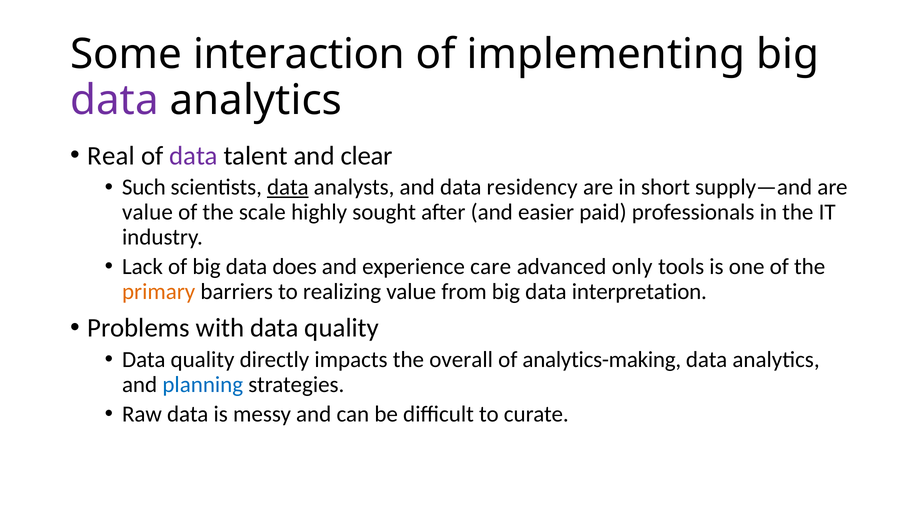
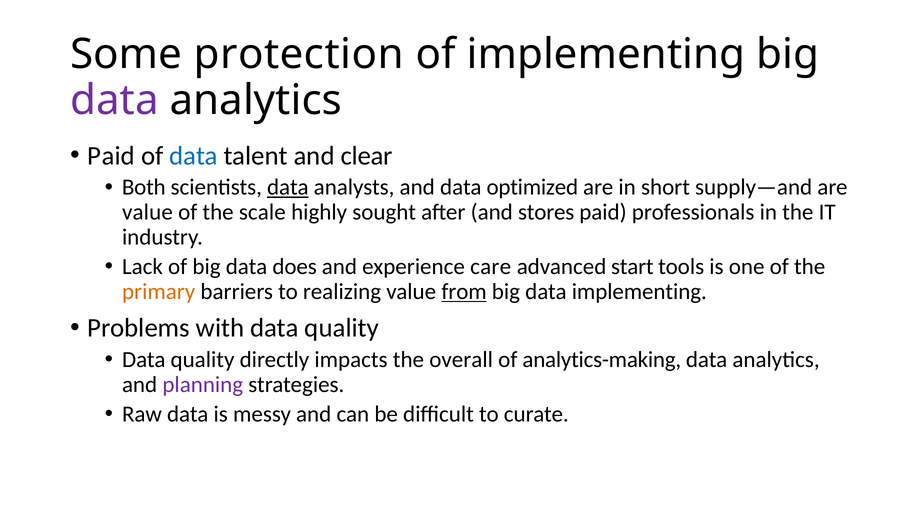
interaction: interaction -> protection (299, 55)
Real: Real -> Paid (111, 156)
data colour: purple -> blue (194, 156)
Such: Such -> Both (144, 187)
residency: residency -> optimized (532, 187)
easier: easier -> stores (546, 212)
only: only -> start (632, 267)
from underline: none -> present (464, 292)
data interpretation: interpretation -> implementing (639, 292)
planning colour: blue -> purple (203, 385)
